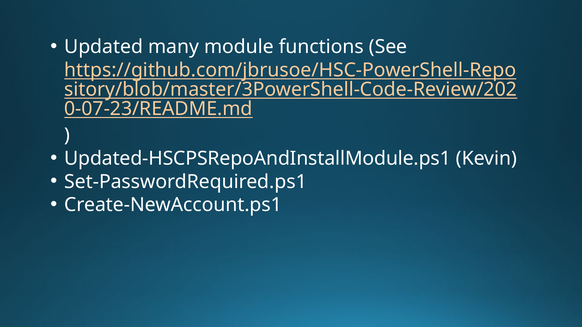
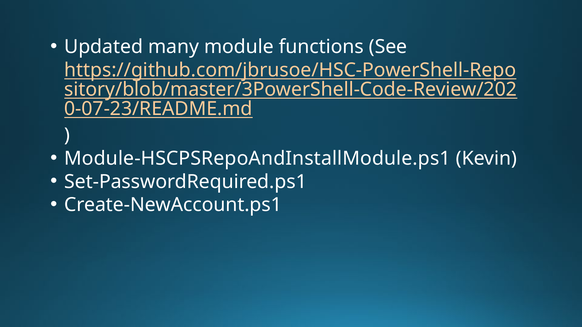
Updated-HSCPSRepoAndInstallModule.ps1: Updated-HSCPSRepoAndInstallModule.ps1 -> Module-HSCPSRepoAndInstallModule.ps1 (257, 159)
